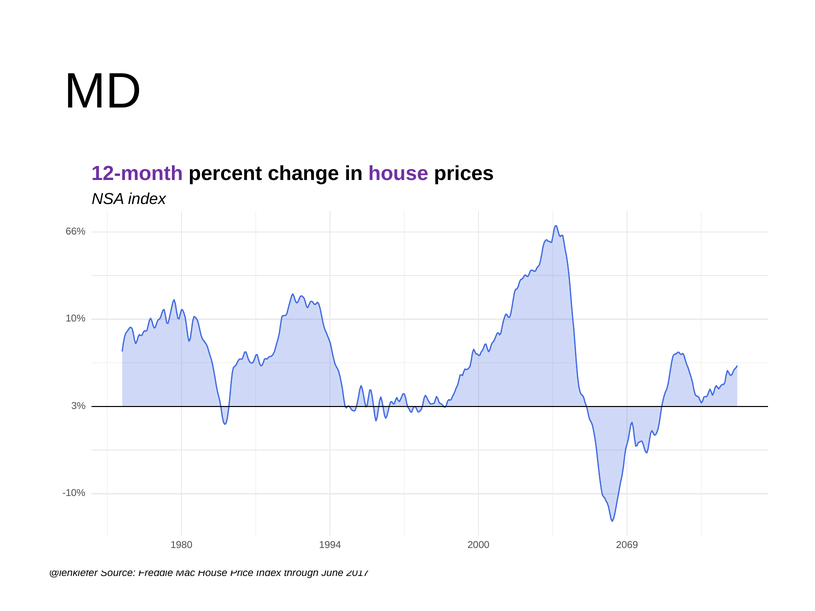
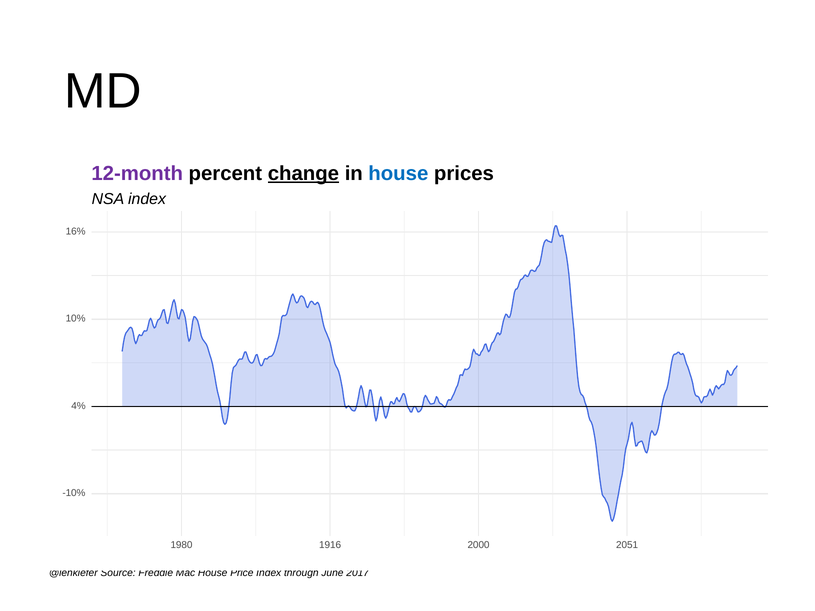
change underline: none -> present (303, 174)
house colour: purple -> blue (398, 174)
66%: 66% -> 16% (76, 232)
3%: 3% -> 4% (78, 406)
1994: 1994 -> 1916 (330, 545)
2069: 2069 -> 2051 (627, 545)
